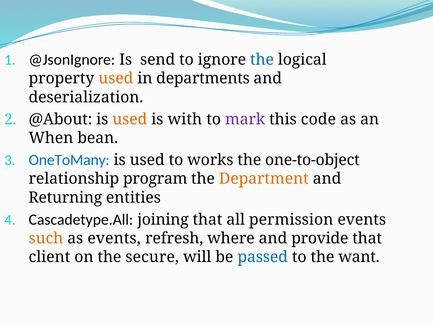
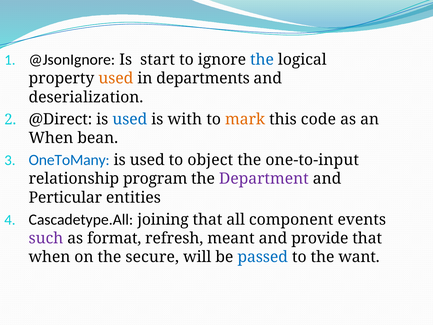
send: send -> start (158, 60)
@About: @About -> @Direct (60, 119)
used colour: orange -> blue (130, 119)
mark colour: purple -> orange (245, 119)
works: works -> object (210, 160)
one-to-object: one-to-object -> one-to-input (312, 160)
Department colour: orange -> purple (264, 179)
Returning: Returning -> Perticular (65, 197)
permission: permission -> component (291, 219)
such colour: orange -> purple (46, 238)
as events: events -> format (114, 238)
where: where -> meant (231, 238)
client: client -> when (49, 257)
